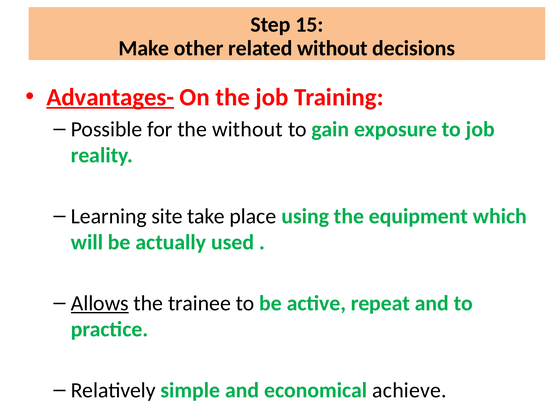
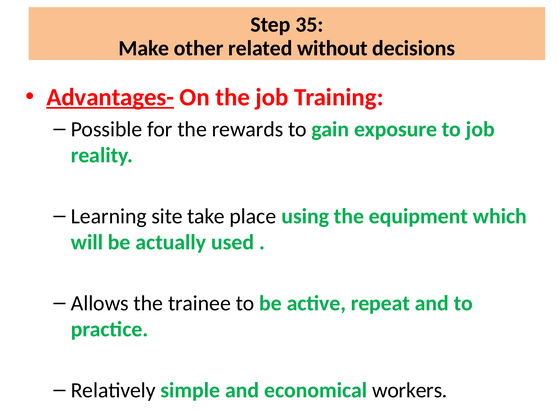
15: 15 -> 35 (309, 25)
the without: without -> rewards (248, 129)
Allows underline: present -> none (100, 303)
achieve: achieve -> workers (410, 390)
